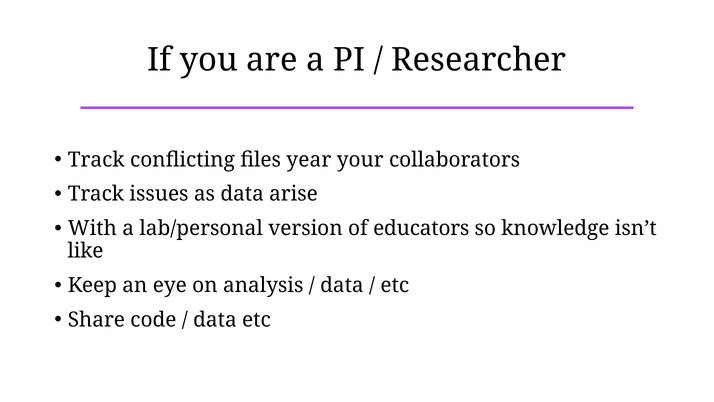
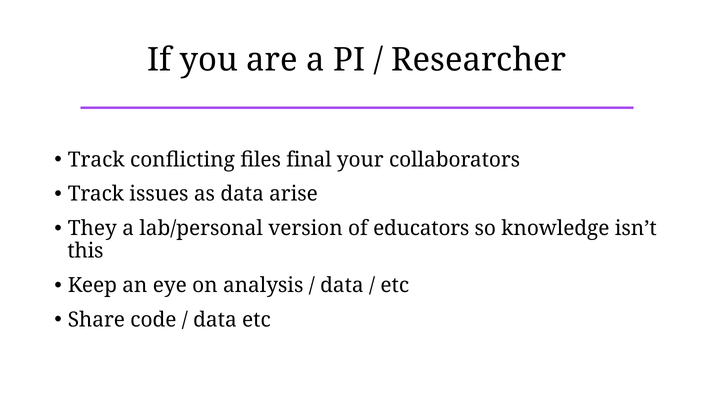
year: year -> final (309, 160)
With: With -> They (92, 228)
like: like -> this (85, 251)
